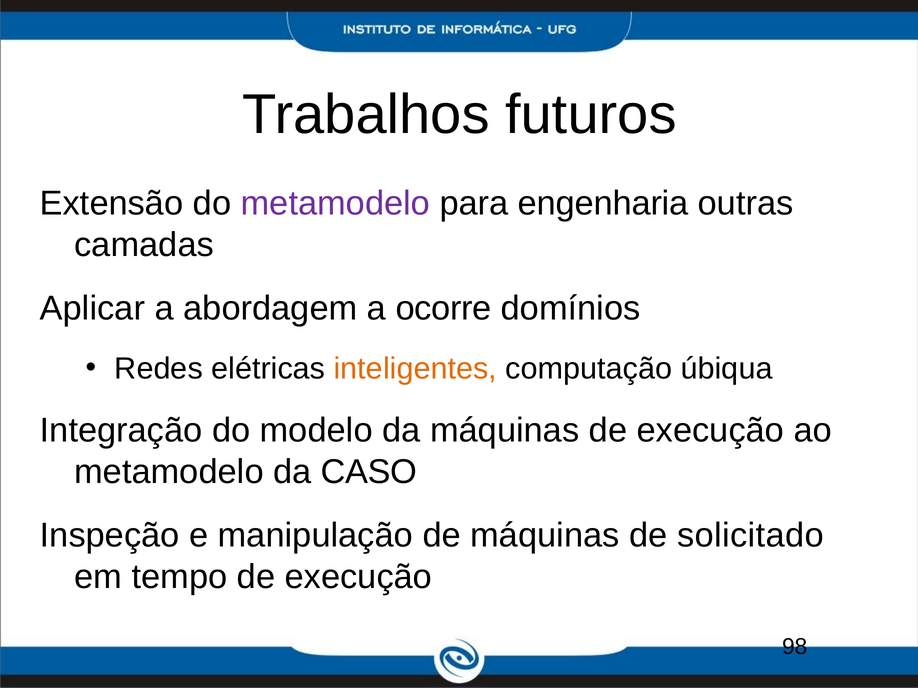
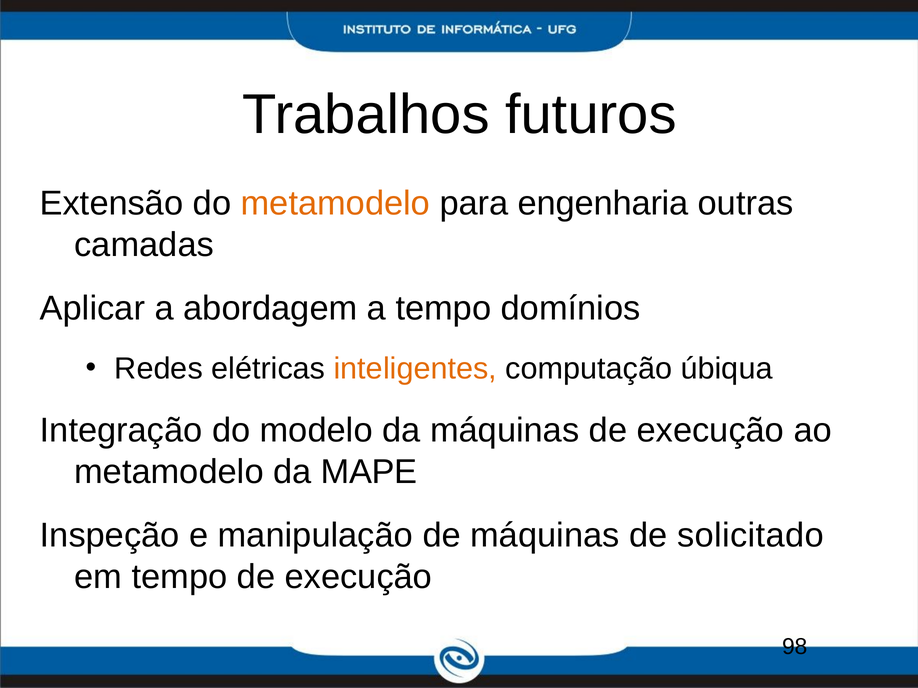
metamodelo colour: purple -> orange (335, 204)
a ocorre: ocorre -> tempo (443, 309)
CASO: CASO -> MAPE (369, 472)
